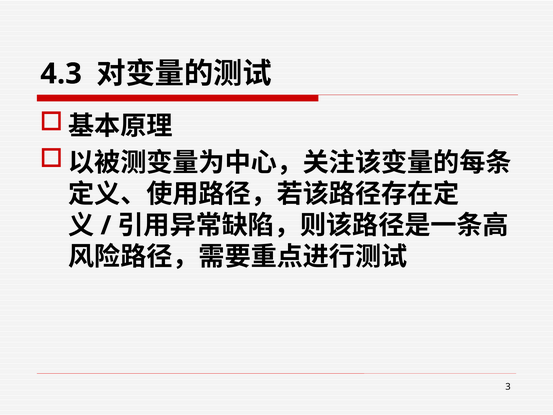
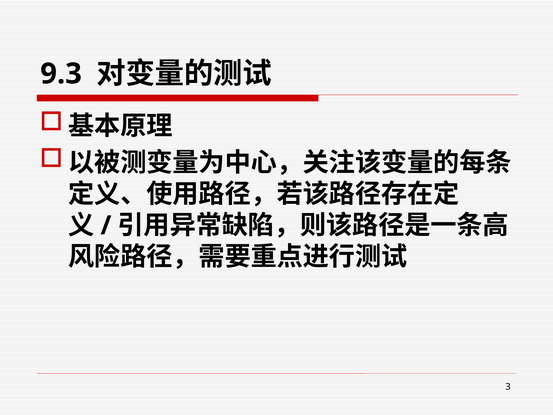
4.3: 4.3 -> 9.3 (61, 74)
